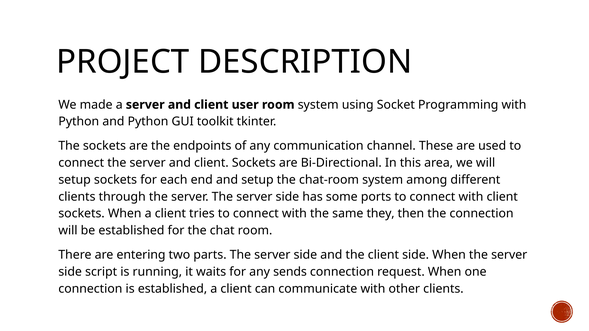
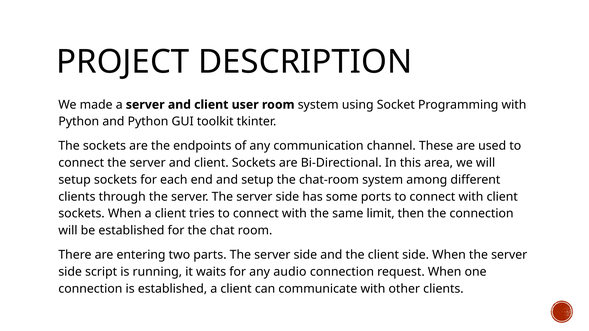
they: they -> limit (381, 214)
sends: sends -> audio (290, 272)
